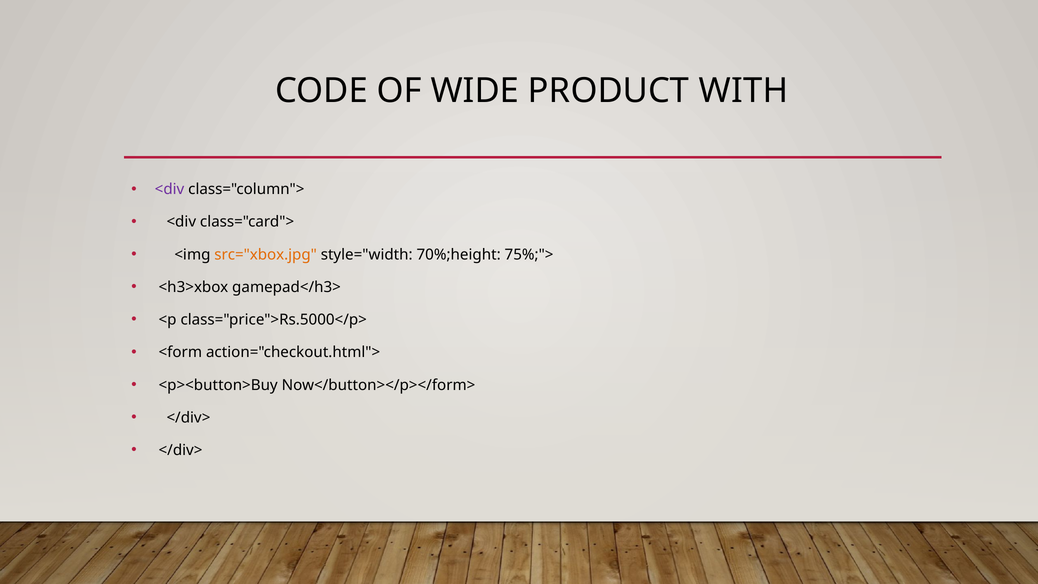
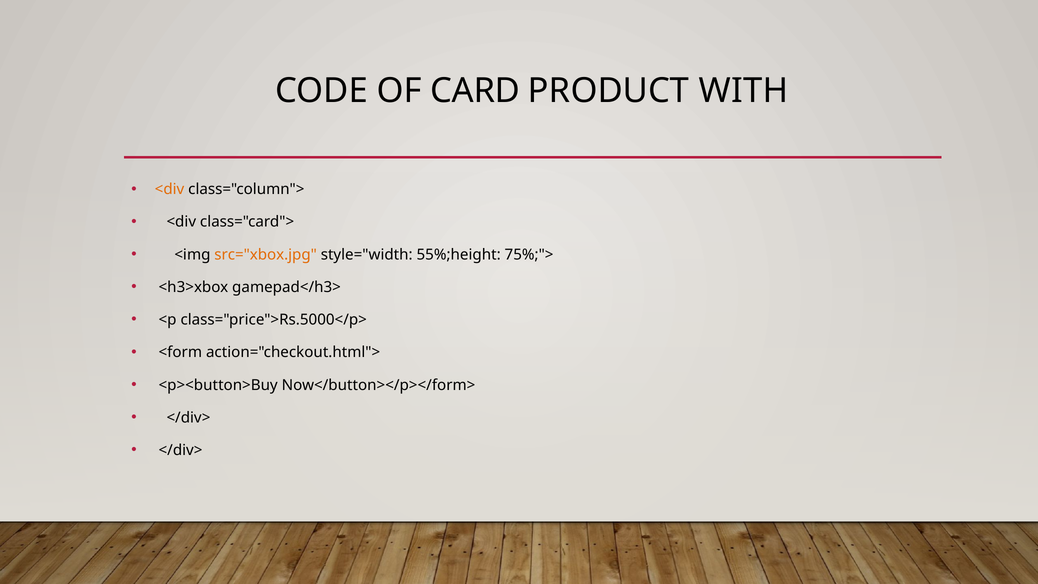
WIDE: WIDE -> CARD (475, 91)
<div colour: purple -> orange (170, 189)
70%;height: 70%;height -> 55%;height (459, 254)
